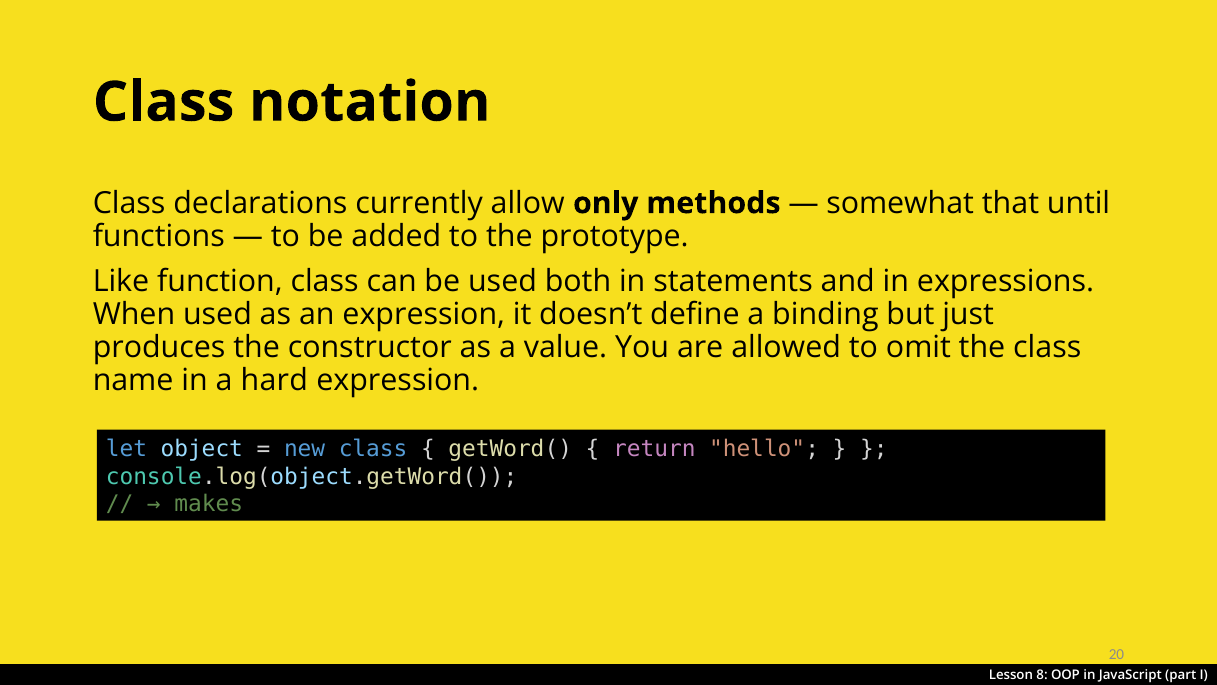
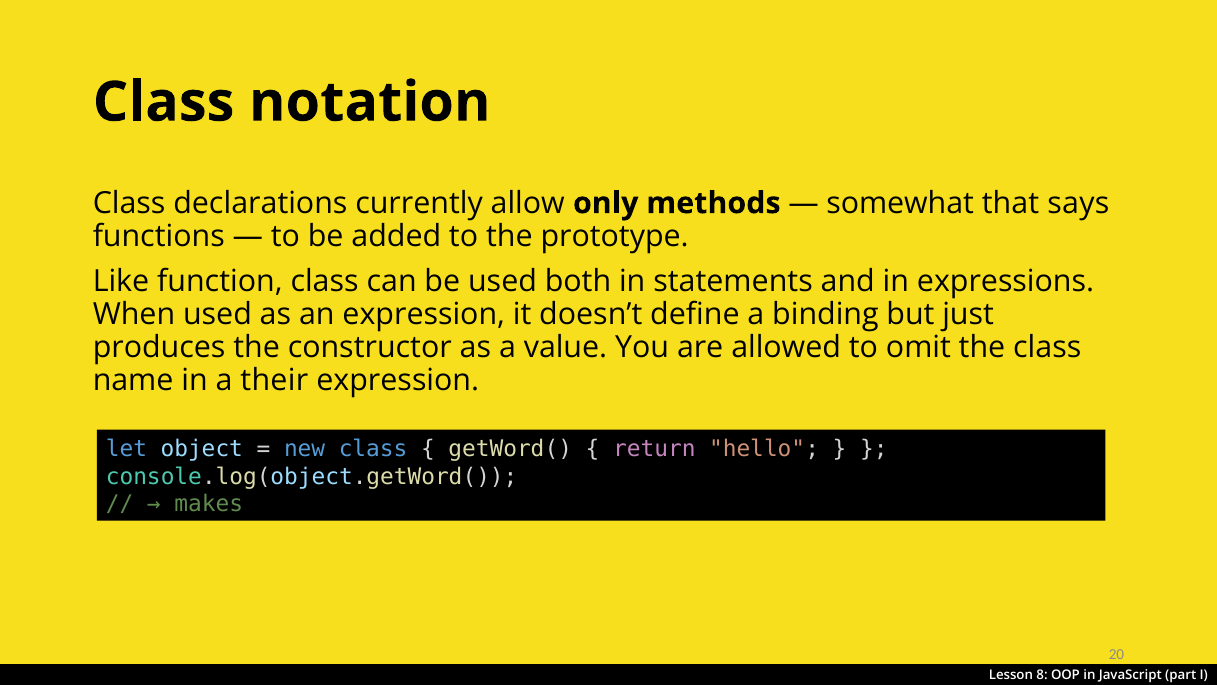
until: until -> says (1078, 203)
hard: hard -> their (274, 380)
